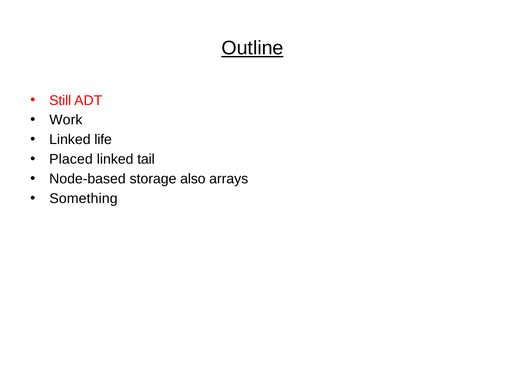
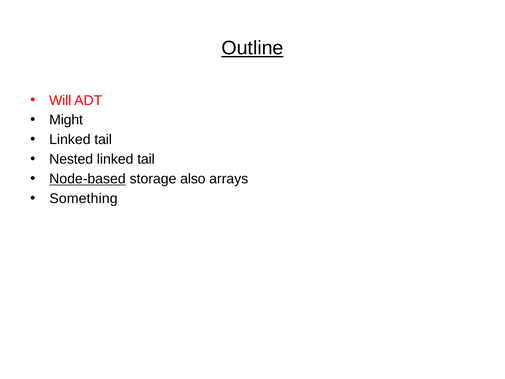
Still: Still -> Will (60, 100)
Work: Work -> Might (66, 120)
life: life -> tail (103, 140)
Placed: Placed -> Nested (71, 159)
Node-based underline: none -> present (87, 179)
